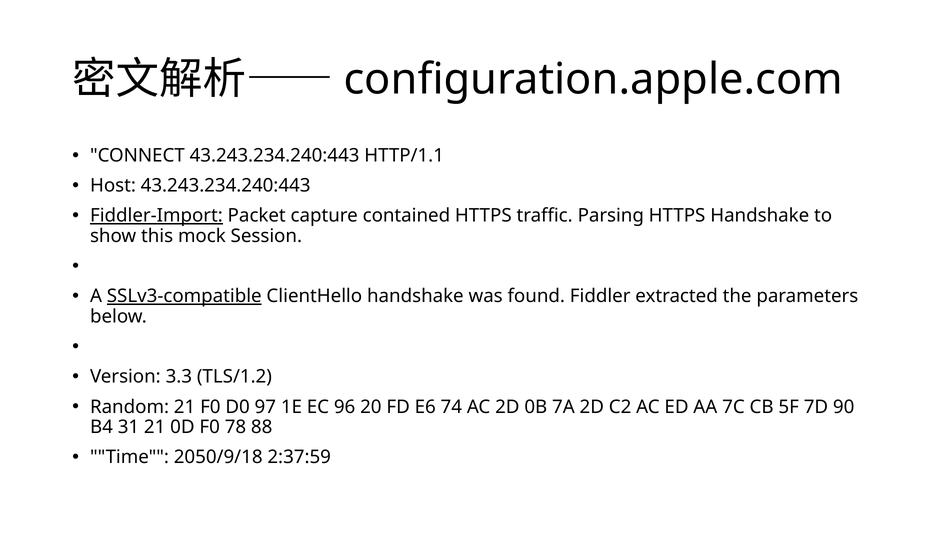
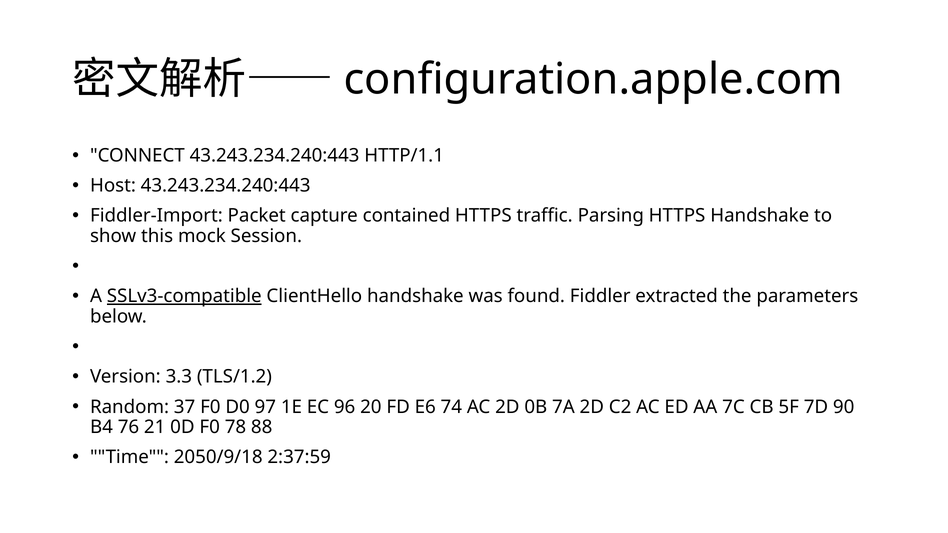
Fiddler-Import underline: present -> none (156, 216)
Random 21: 21 -> 37 (185, 407)
31: 31 -> 76 (128, 427)
